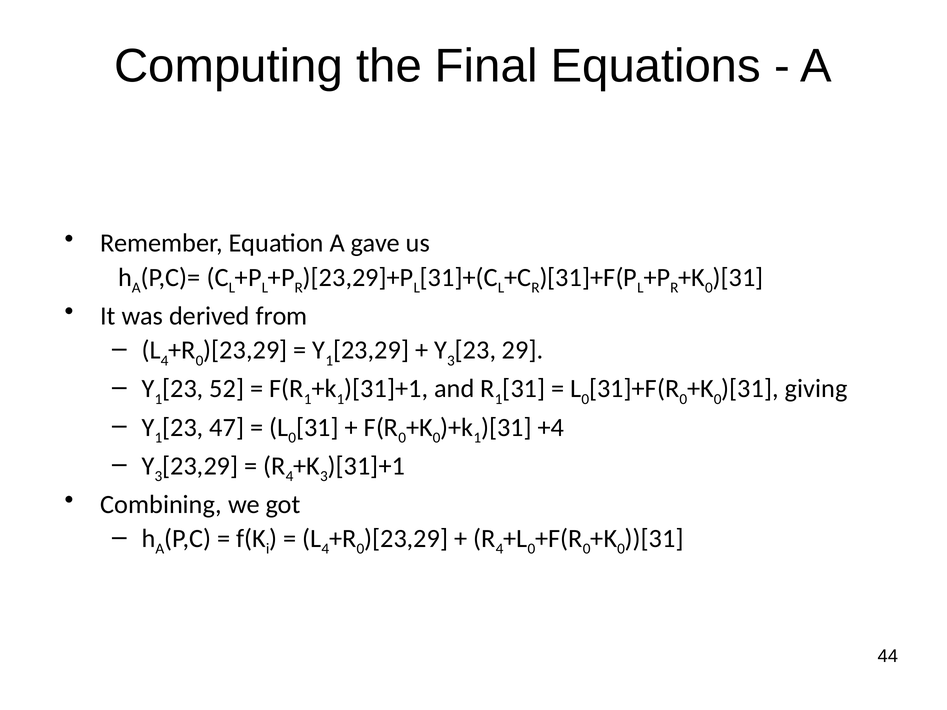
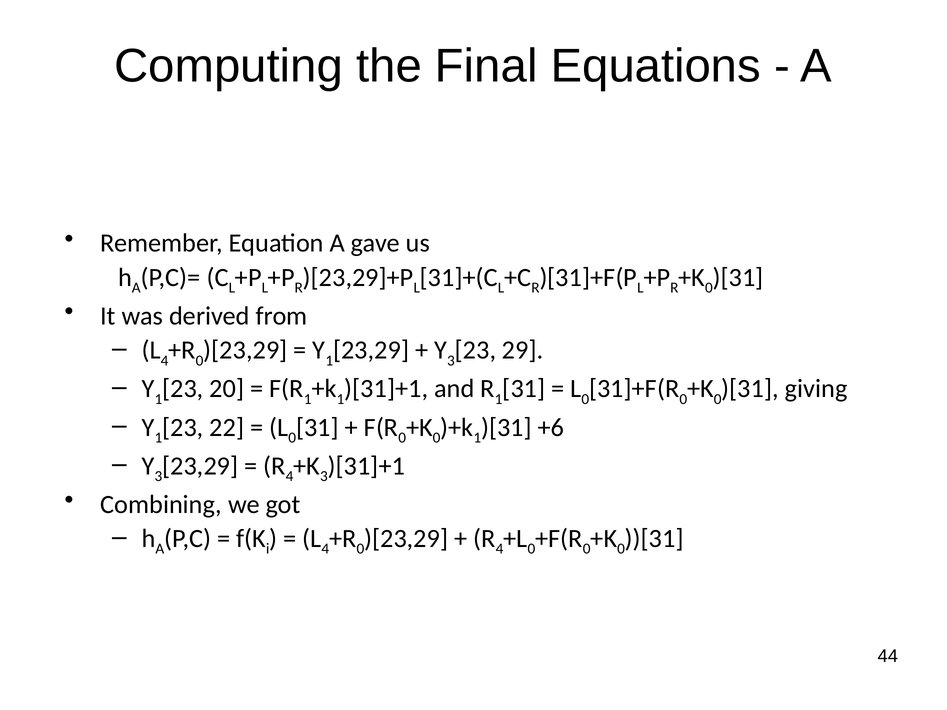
52: 52 -> 20 (227, 389)
47: 47 -> 22 (227, 427)
+4: +4 -> +6 (551, 427)
